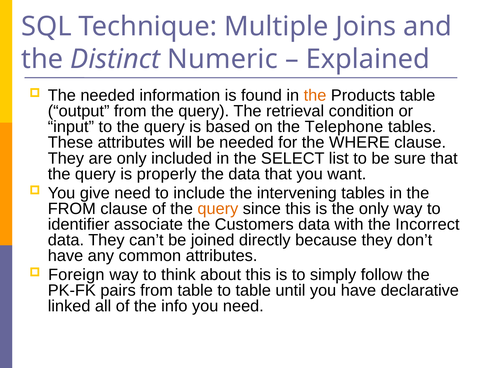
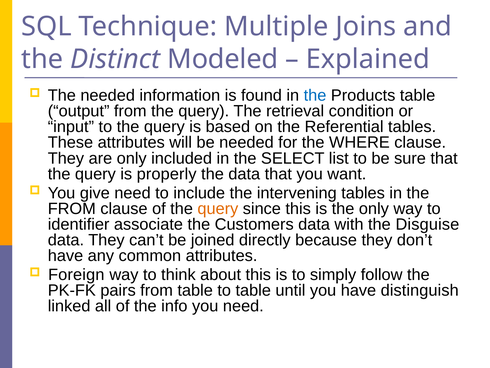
Numeric: Numeric -> Modeled (223, 59)
the colour: orange -> blue (315, 95)
Telephone: Telephone -> Referential (344, 127)
Incorrect: Incorrect -> Disguise (427, 224)
declarative: declarative -> distinguish (420, 290)
